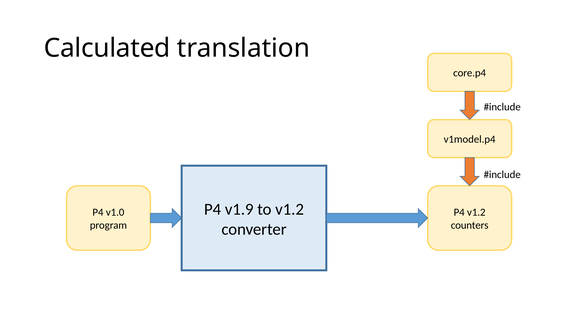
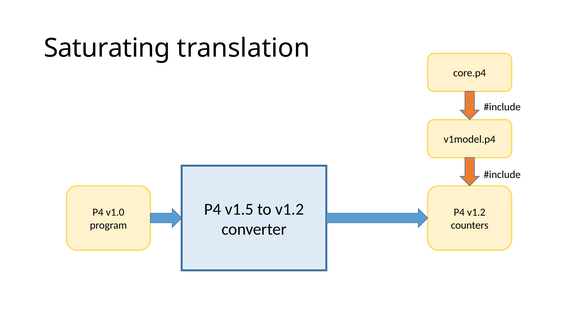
Calculated: Calculated -> Saturating (107, 48)
v1.9: v1.9 -> v1.5 (239, 209)
